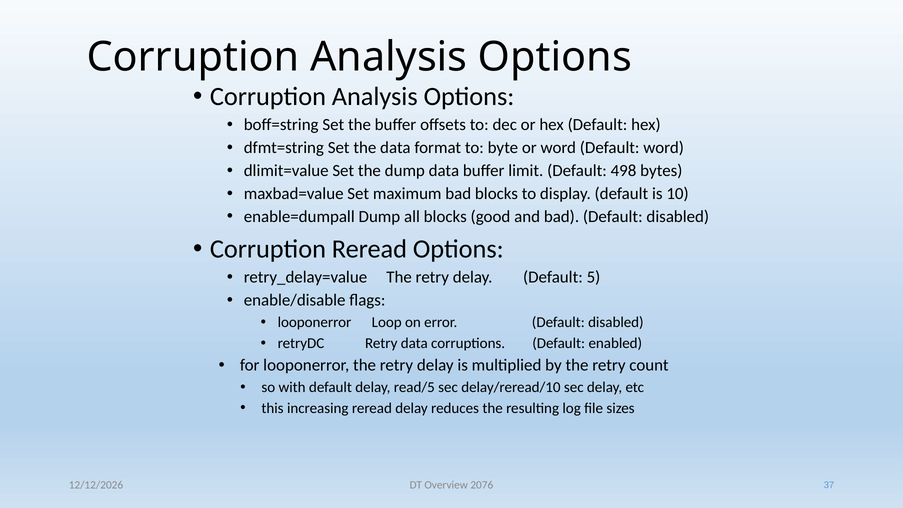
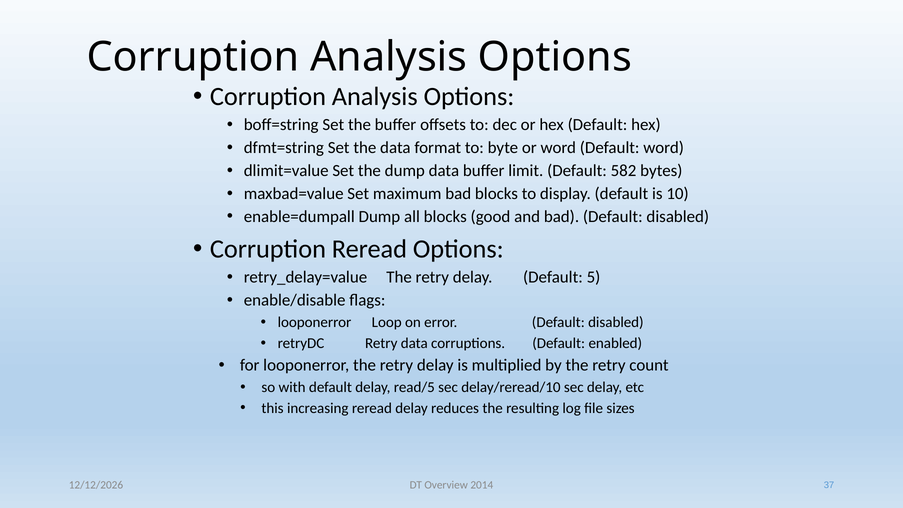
498: 498 -> 582 (624, 171)
2076: 2076 -> 2014 (482, 485)
